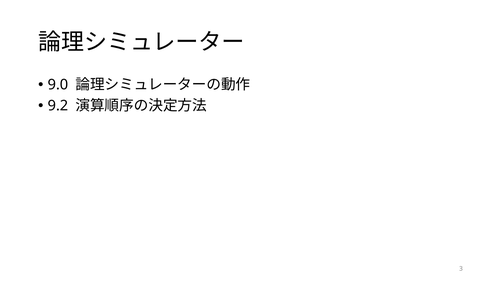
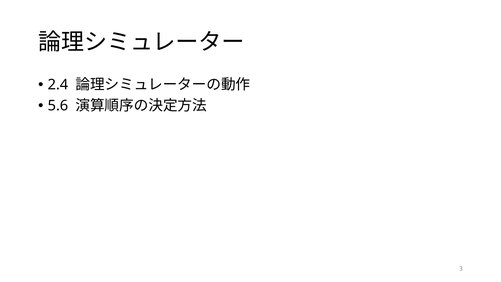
9.0: 9.0 -> 2.4 (58, 85)
9.2: 9.2 -> 5.6 (58, 106)
